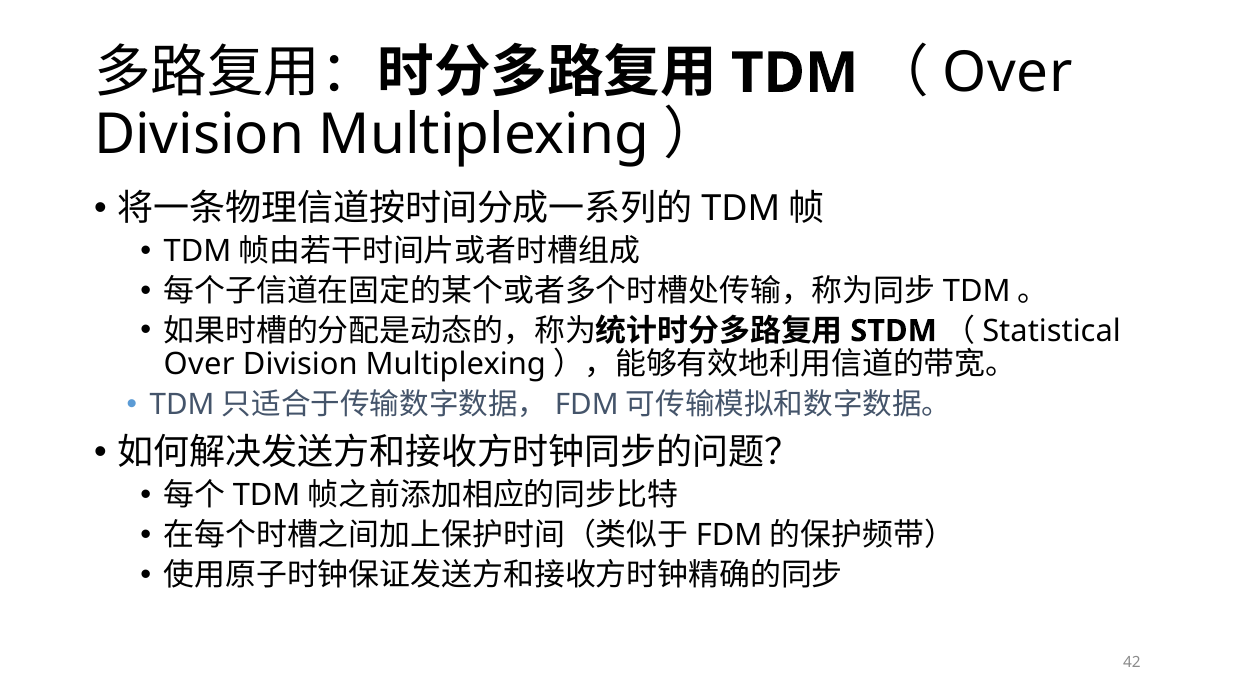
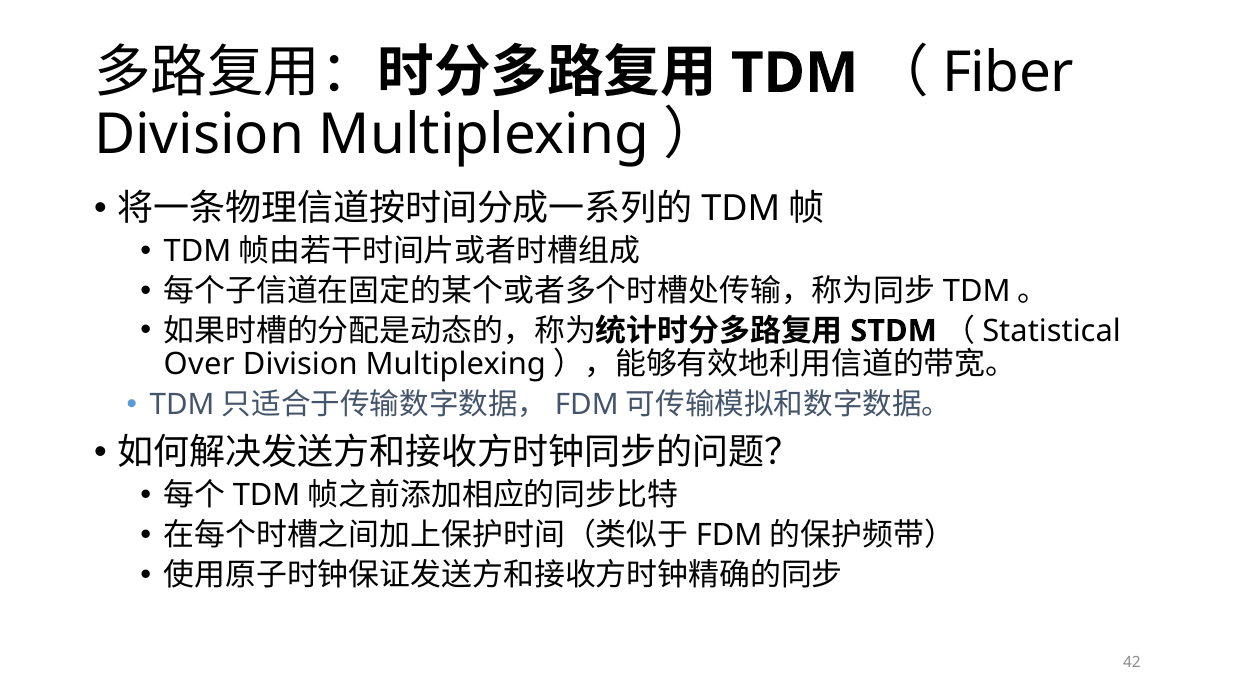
Over: Over -> Fiber (1008, 73)
